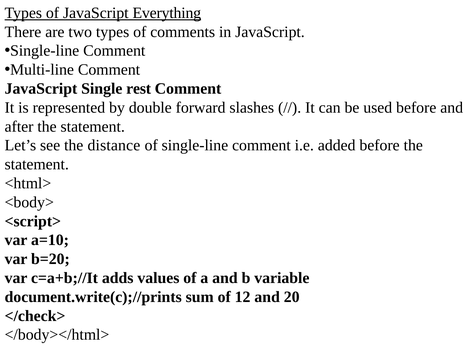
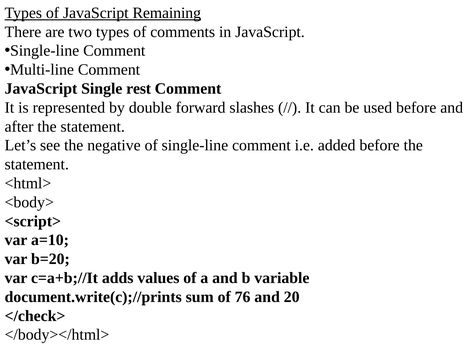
Everything: Everything -> Remaining (167, 13)
distance: distance -> negative (114, 145)
12: 12 -> 76 (243, 297)
